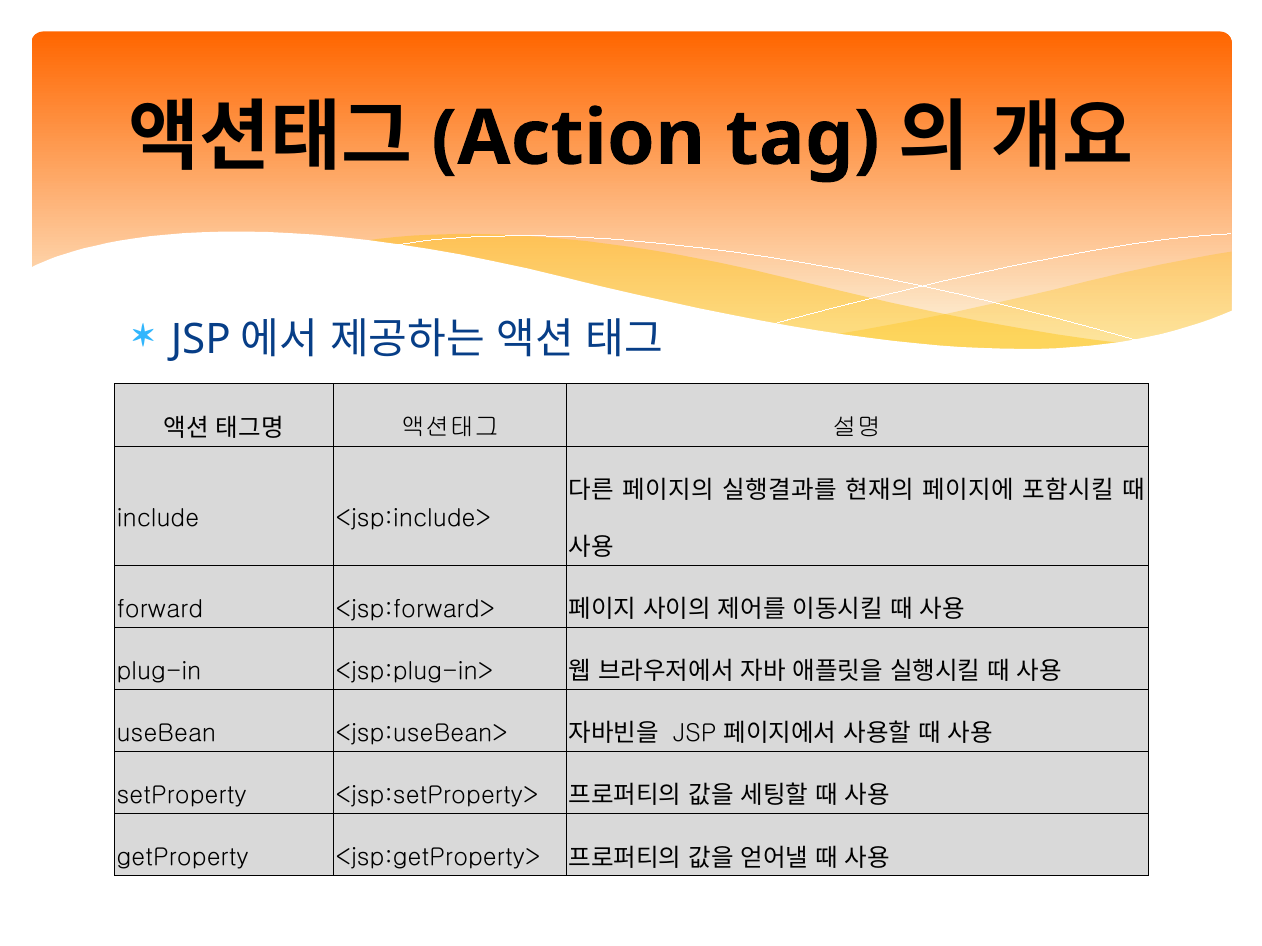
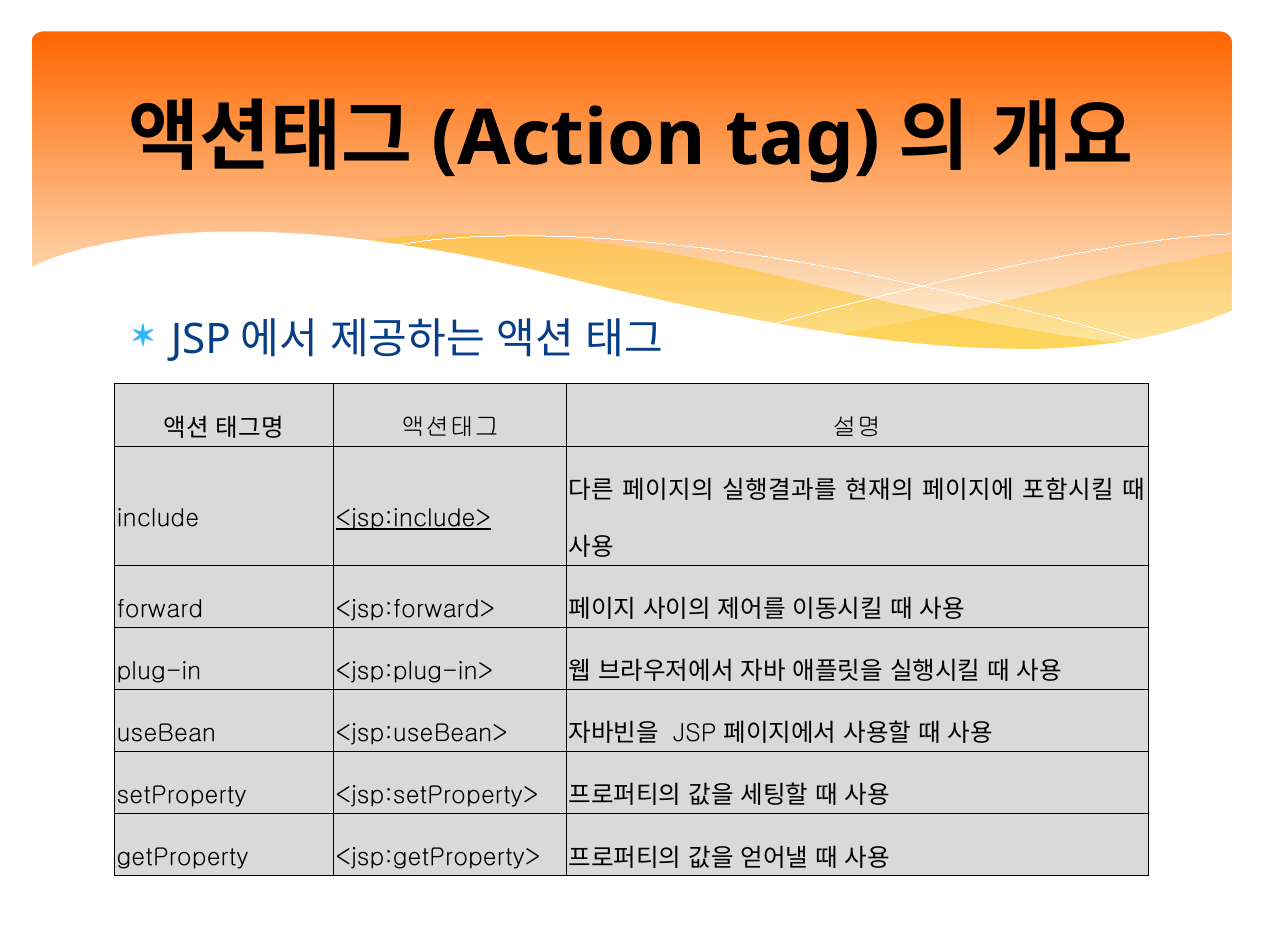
<jsp:include> underline: none -> present (413, 519)
